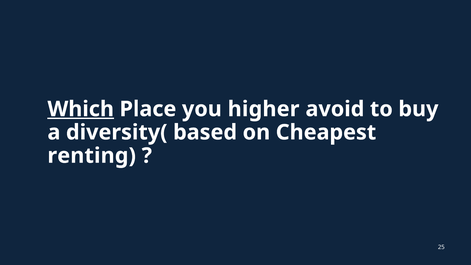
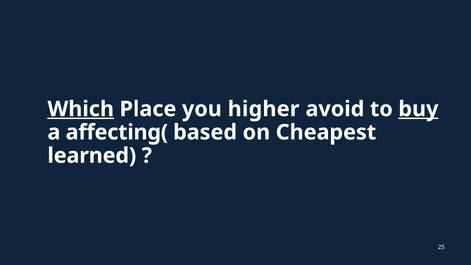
buy underline: none -> present (418, 109)
diversity(: diversity( -> affecting( (117, 132)
renting: renting -> learned (92, 156)
